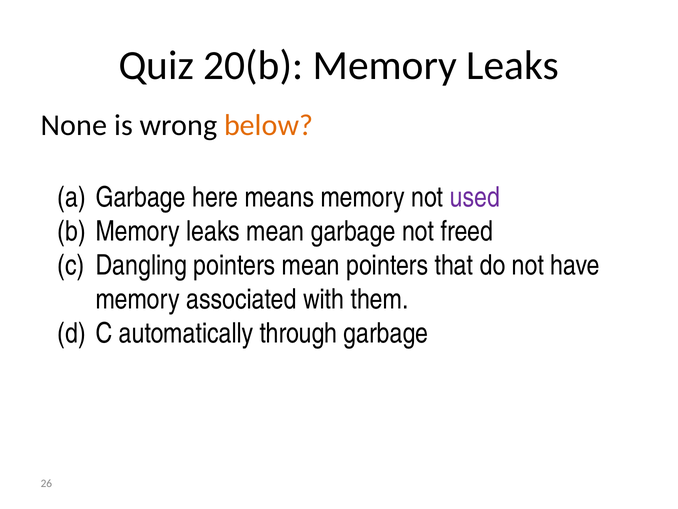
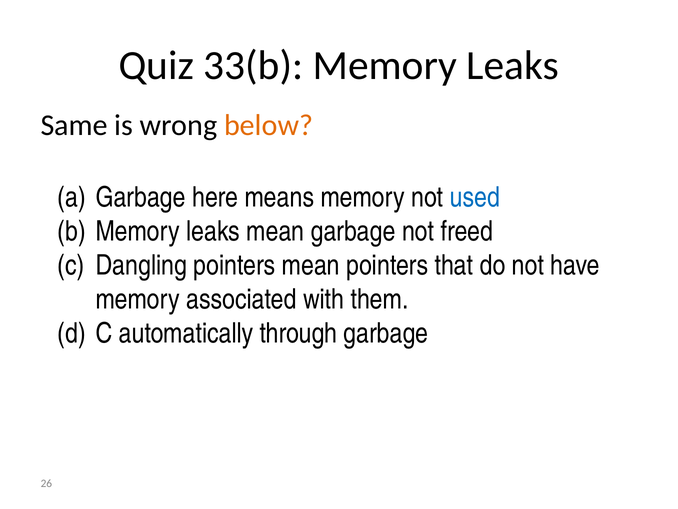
20(b: 20(b -> 33(b (253, 66)
None: None -> Same (74, 125)
used colour: purple -> blue (475, 197)
